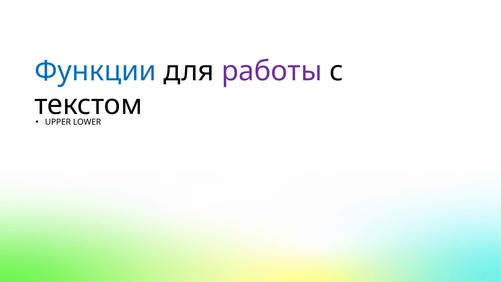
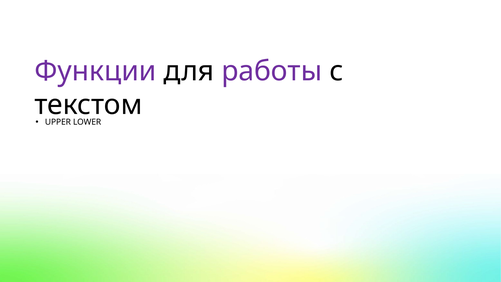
Функции colour: blue -> purple (95, 71)
